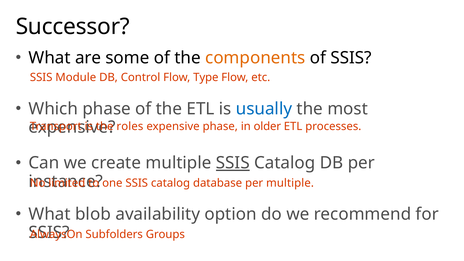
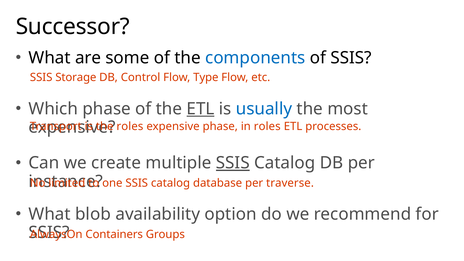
components colour: orange -> blue (255, 58)
Module: Module -> Storage (76, 78)
ETL underline: none -> present (201, 109)
in older: older -> roles (267, 126)
per multiple: multiple -> traverse (290, 183)
Subfolders: Subfolders -> Containers (114, 234)
